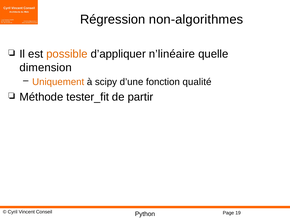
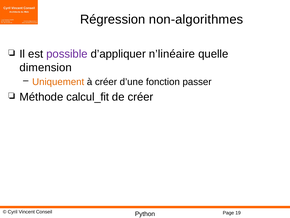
possible colour: orange -> purple (67, 54)
à scipy: scipy -> créer (106, 82)
qualité: qualité -> passer (197, 82)
tester_fit: tester_fit -> calcul_fit (88, 97)
de partir: partir -> créer (140, 97)
